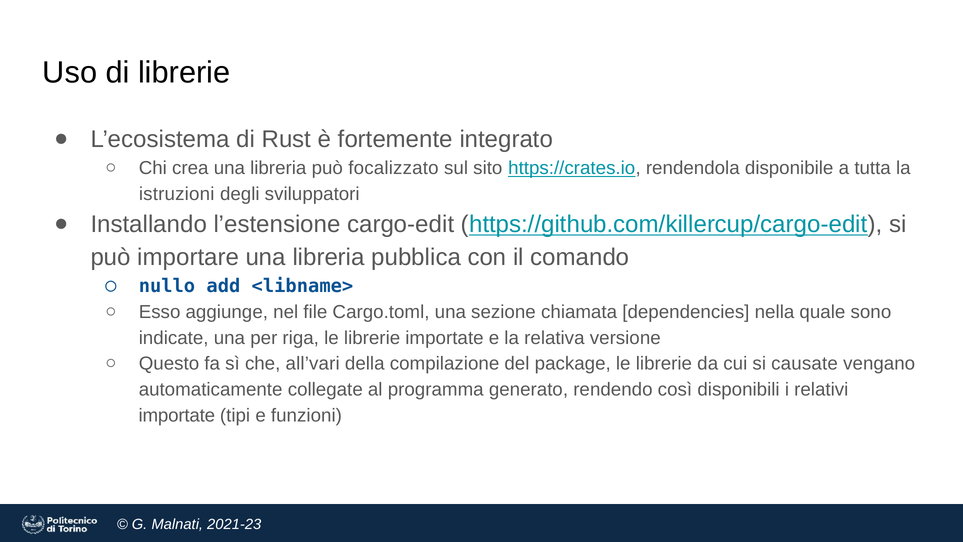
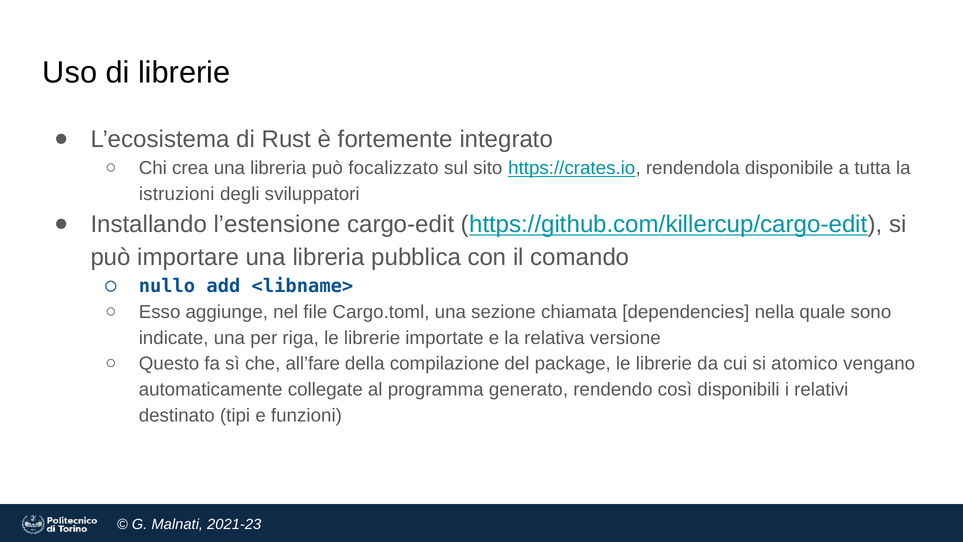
all’vari: all’vari -> all’fare (313, 363)
causate: causate -> atomico (805, 363)
importate: importate -> destinato (177, 415)
